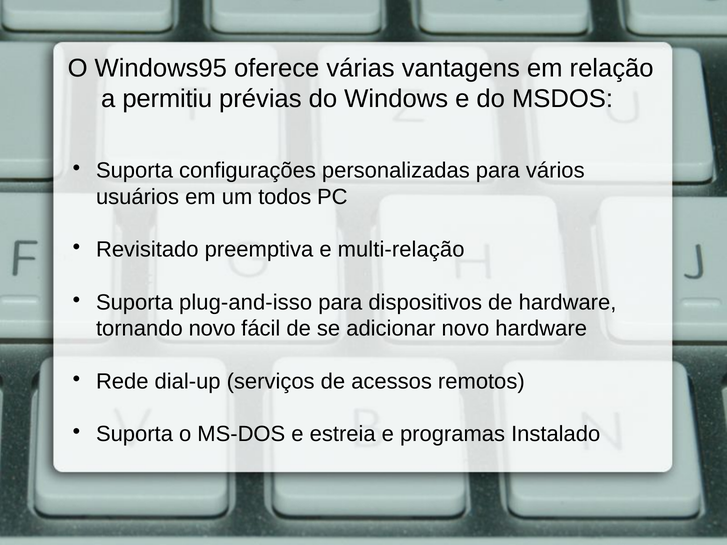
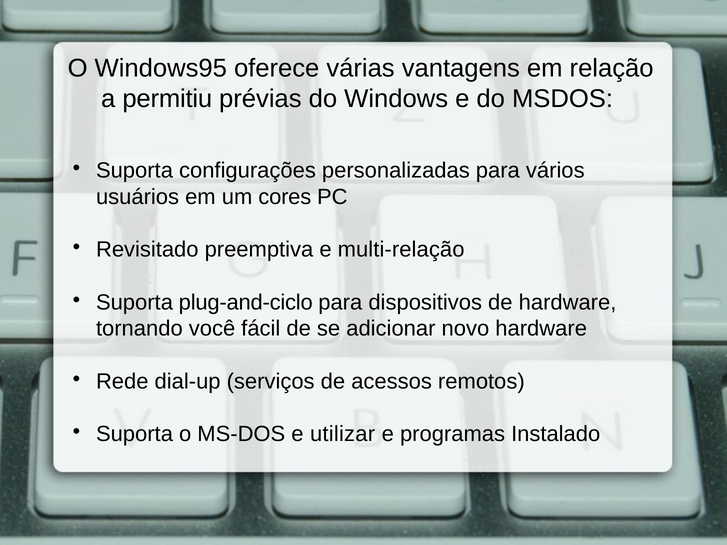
todos: todos -> cores (285, 197)
plug-and-isso: plug-and-isso -> plug-and-ciclo (246, 302)
tornando novo: novo -> você (212, 329)
estreia: estreia -> utilizar (343, 434)
